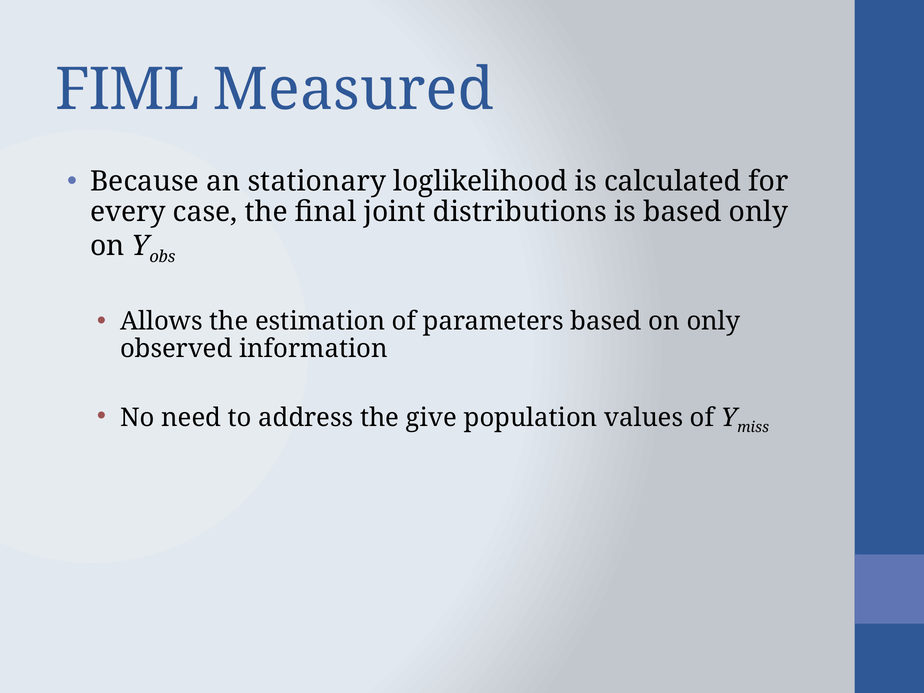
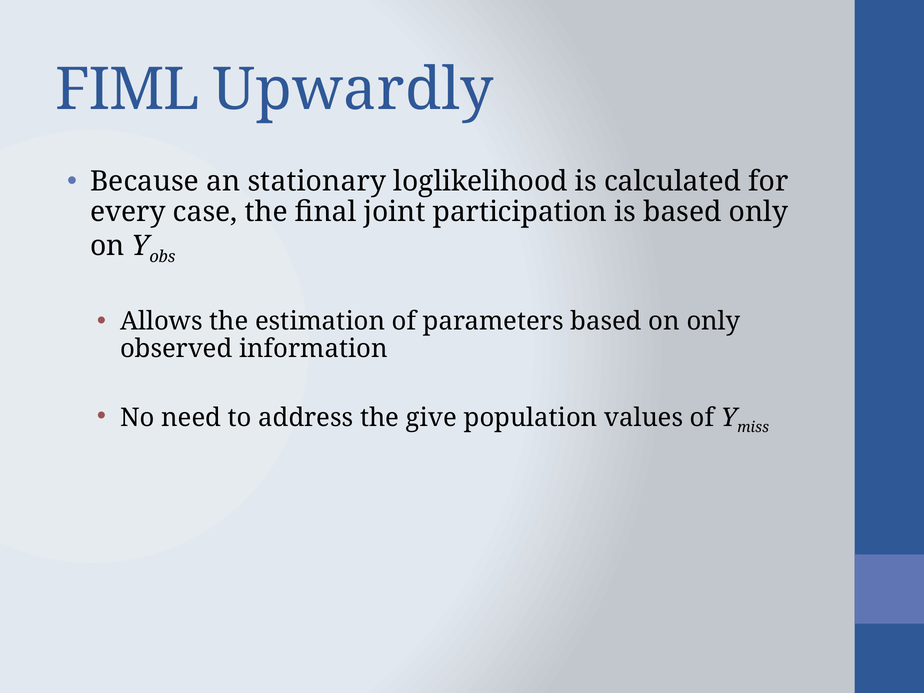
Measured: Measured -> Upwardly (353, 90)
distributions: distributions -> participation (520, 212)
